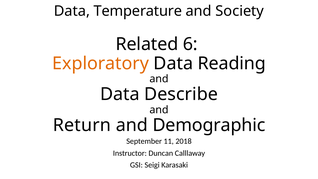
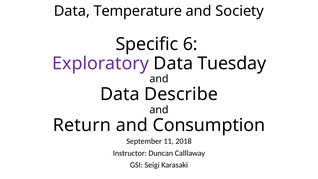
Related: Related -> Specific (147, 44)
Exploratory colour: orange -> purple (101, 63)
Reading: Reading -> Tuesday (232, 63)
Demographic: Demographic -> Consumption (209, 125)
